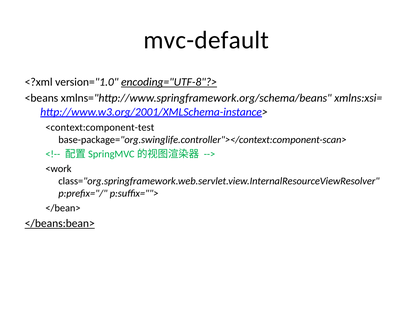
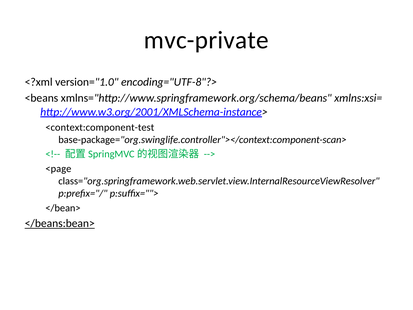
mvc-default: mvc-default -> mvc-private (206, 40)
encoding="UTF-8"?> underline: present -> none (169, 82)
<work: <work -> <page (58, 169)
